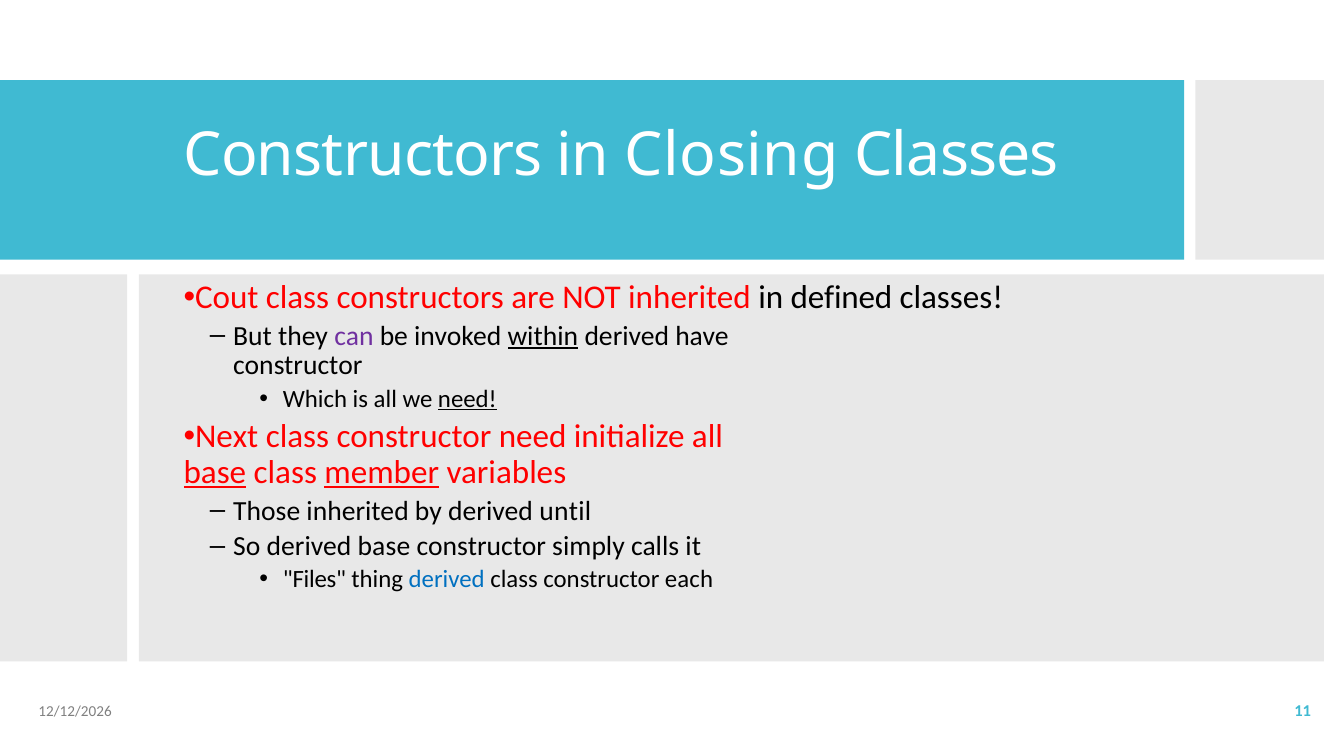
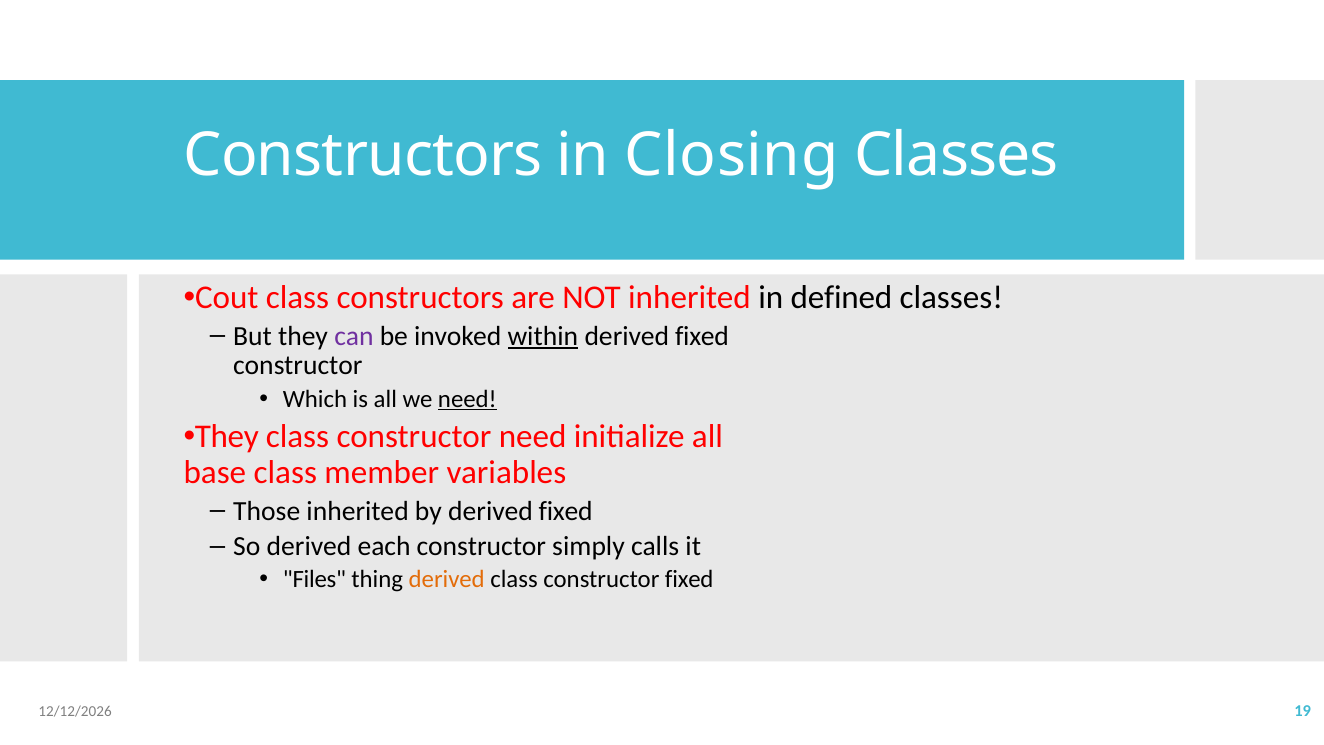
have: have -> fixed (702, 336)
Next: Next -> They (227, 437)
base underline: present -> none (215, 472)
member underline: present -> none (382, 472)
by derived until: until -> fixed (566, 511)
derived base: base -> each (384, 546)
derived colour: blue -> orange (447, 579)
constructor each: each -> fixed (689, 579)
11: 11 -> 19 (1303, 711)
